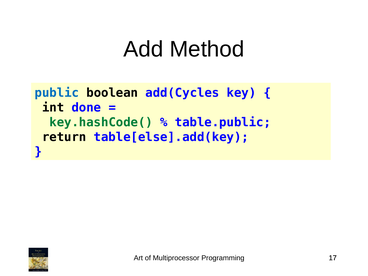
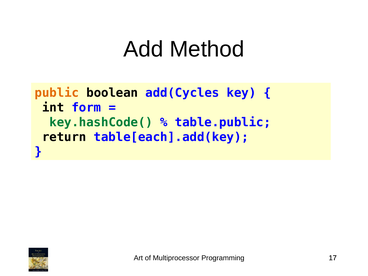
public colour: blue -> orange (57, 93)
done: done -> form (86, 108)
table[else].add(key: table[else].add(key -> table[each].add(key (171, 137)
